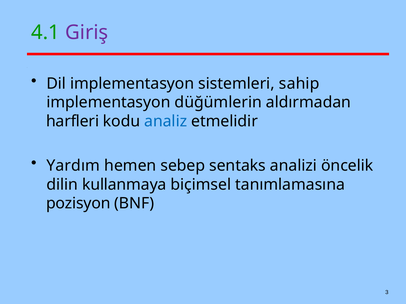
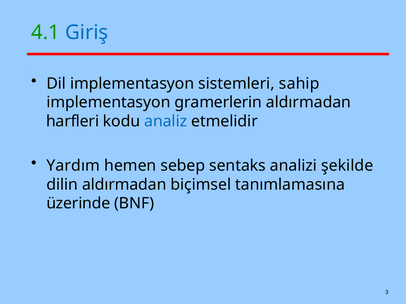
Giriş colour: purple -> blue (87, 33)
düğümlerin: düğümlerin -> gramerlerin (218, 103)
öncelik: öncelik -> şekilde (347, 166)
dilin kullanmaya: kullanmaya -> aldırmadan (124, 185)
pozisyon: pozisyon -> üzerinde (78, 204)
